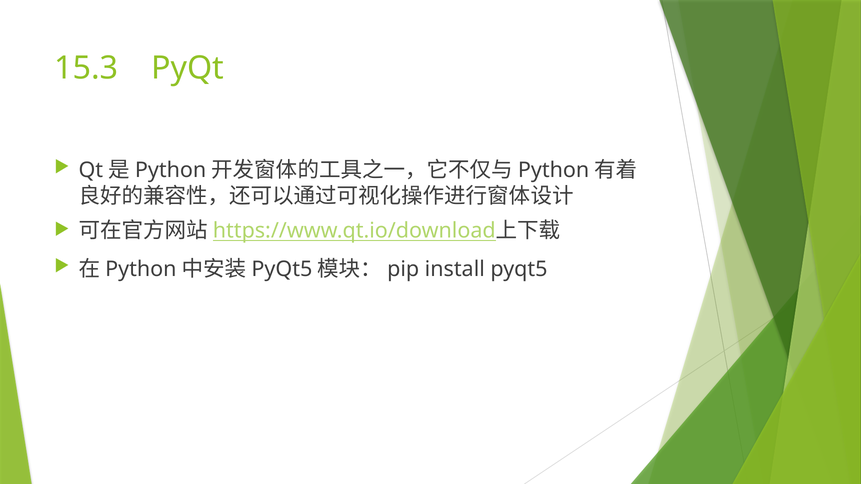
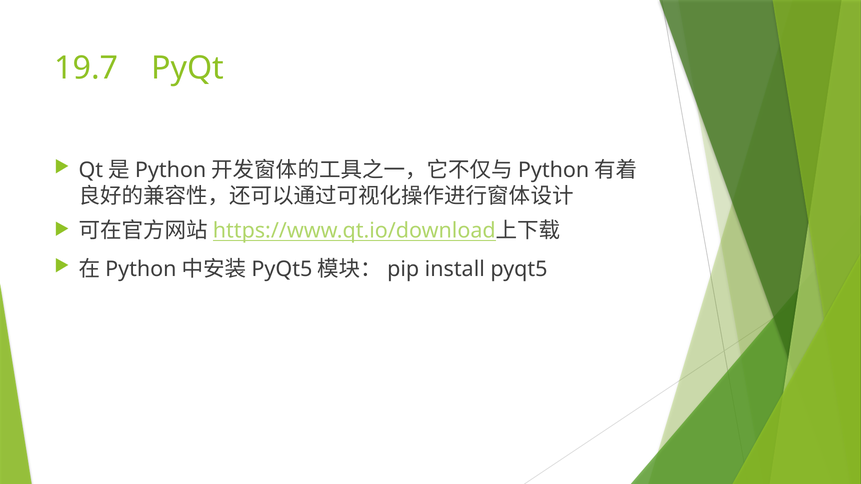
15.3: 15.3 -> 19.7 (86, 68)
